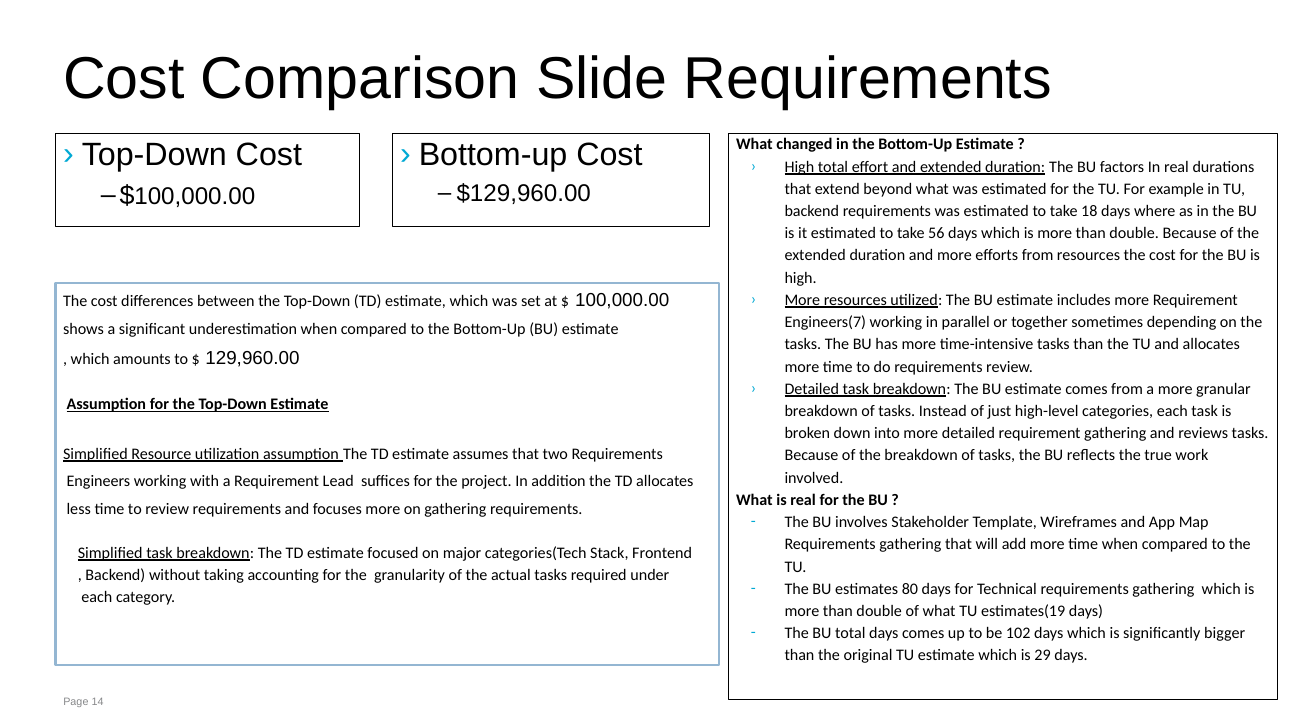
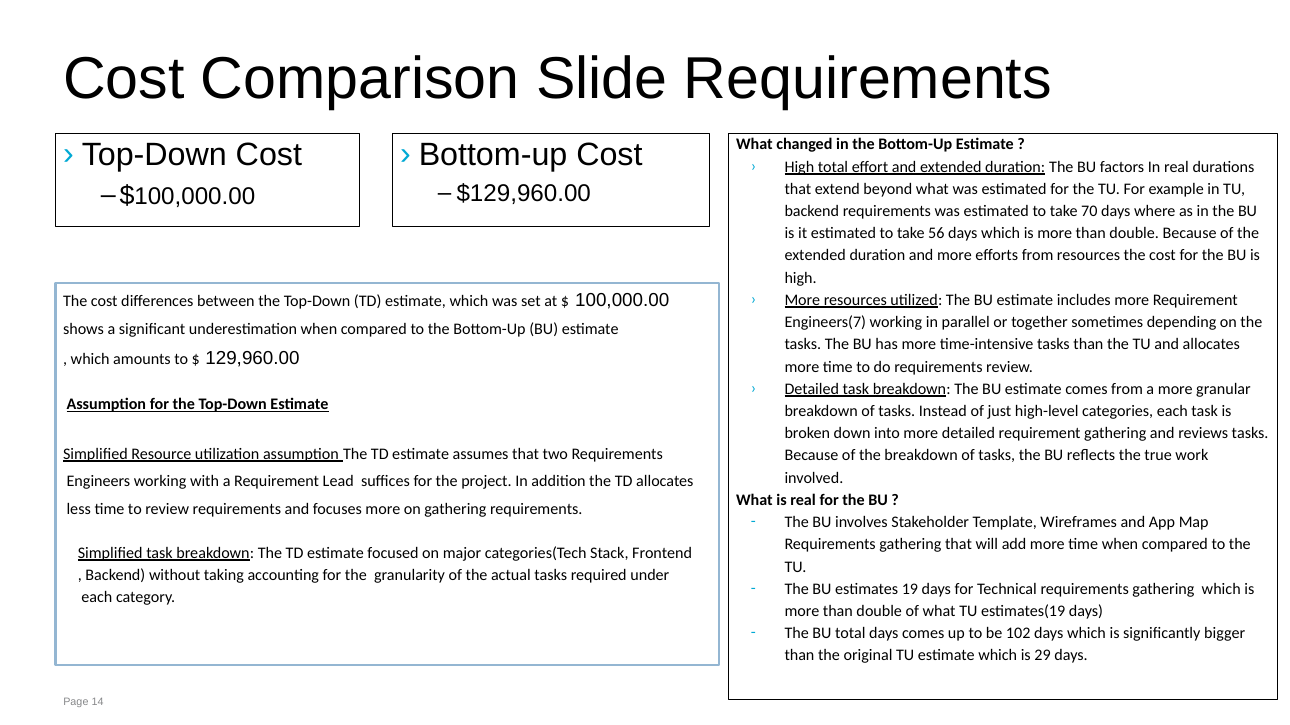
18: 18 -> 70 (1089, 211)
80: 80 -> 19 (910, 589)
